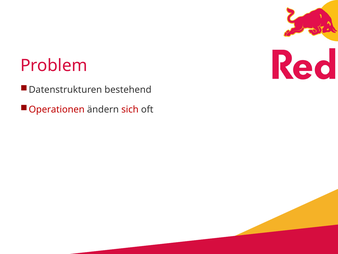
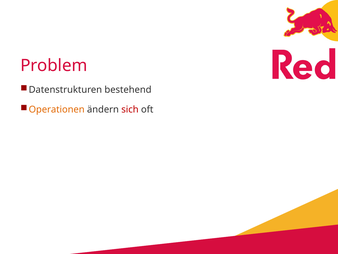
Operationen colour: red -> orange (57, 109)
